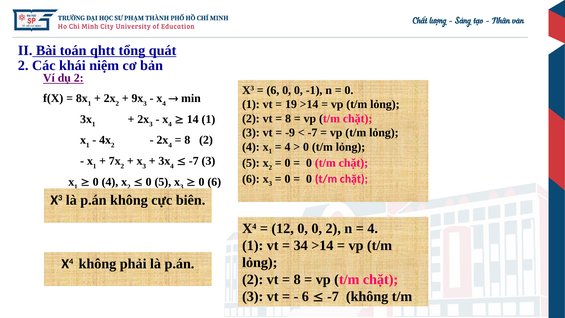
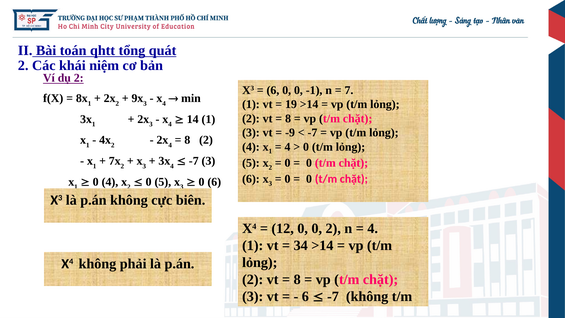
0: 0 -> 7 (349, 90)
